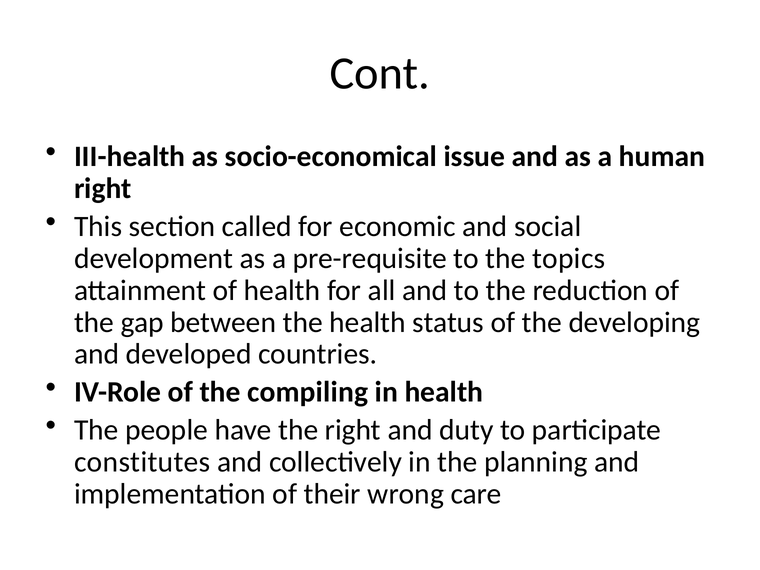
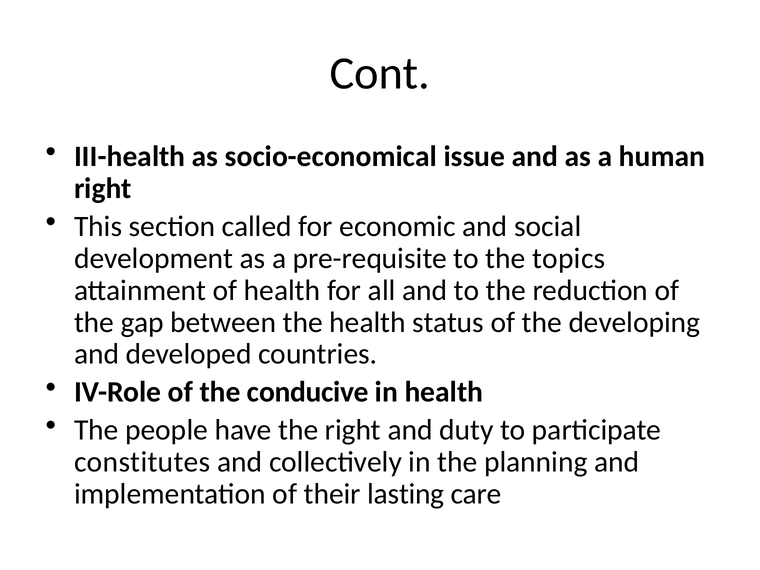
compiling: compiling -> conducive (308, 392)
wrong: wrong -> lasting (406, 494)
